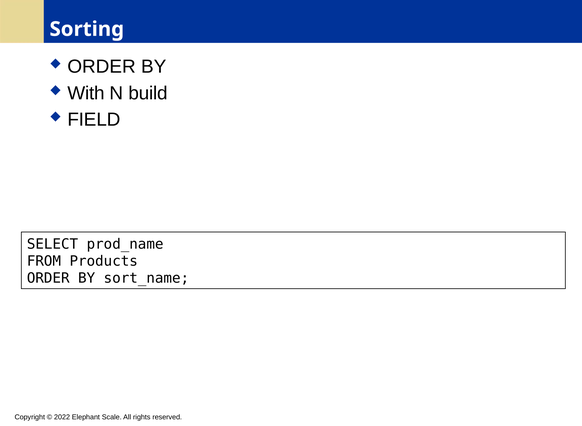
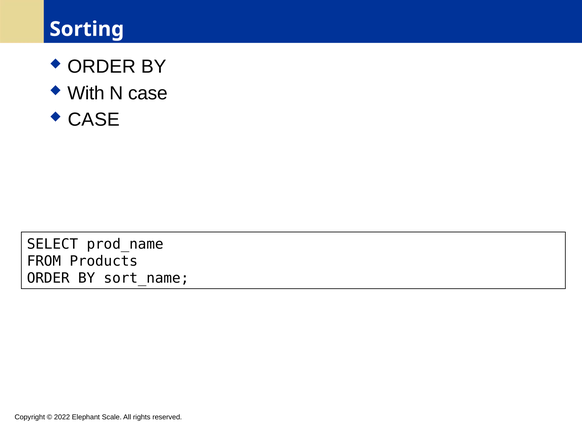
N build: build -> case (148, 93)
FIELD: FIELD -> CASE (94, 120)
